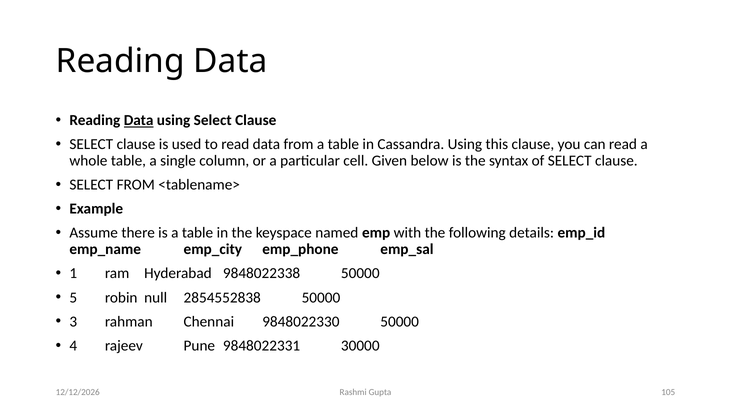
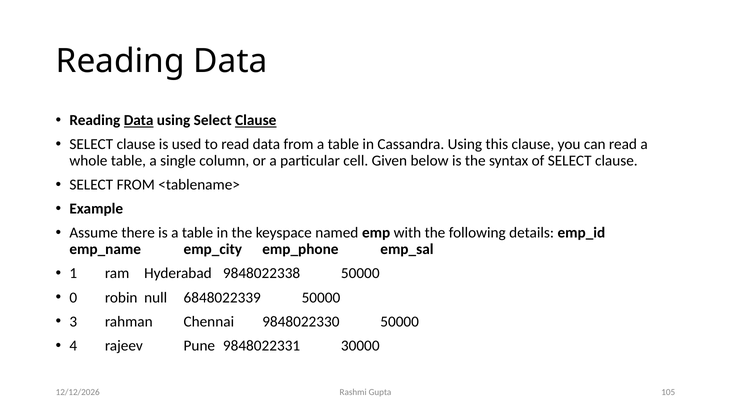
Clause underline: none -> present (256, 120)
5: 5 -> 0 (73, 298)
2854552838: 2854552838 -> 6848022339 (222, 298)
